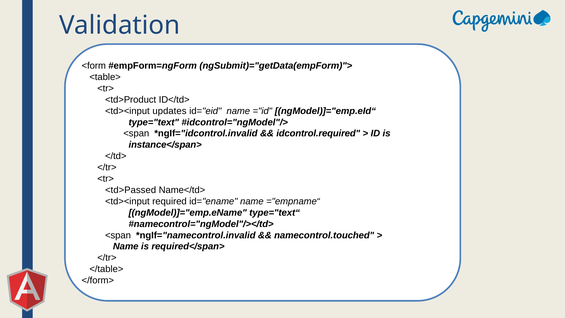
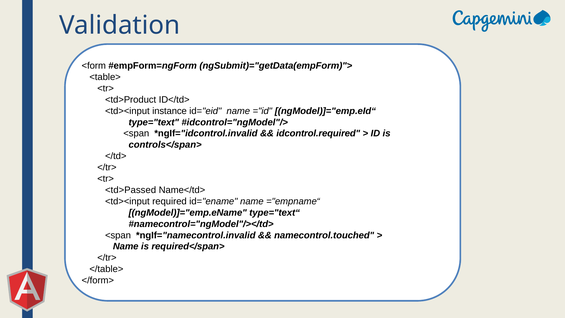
updates: updates -> instance (170, 111)
instance</span>: instance</span> -> controls</span> (165, 145)
